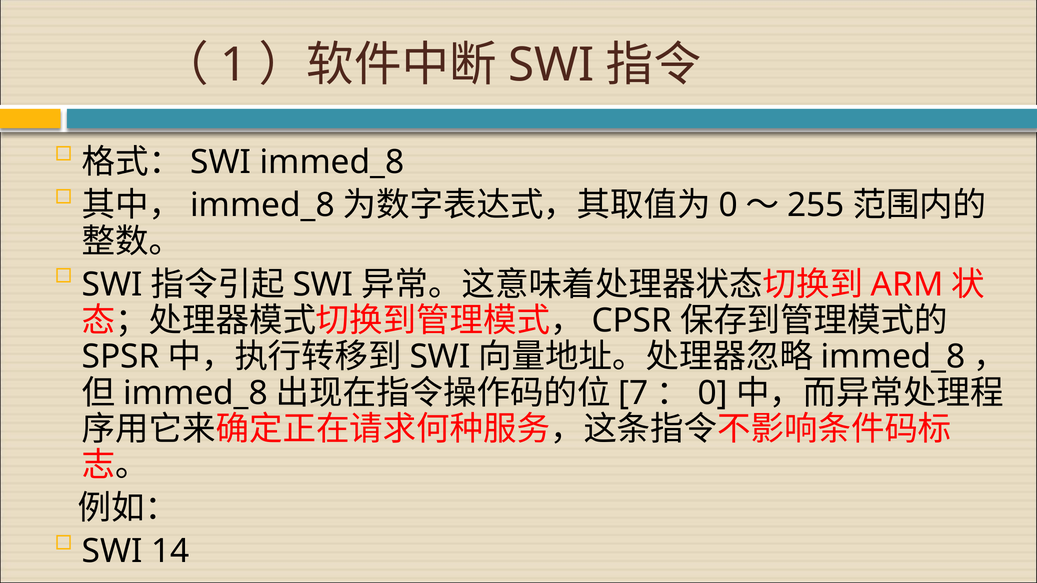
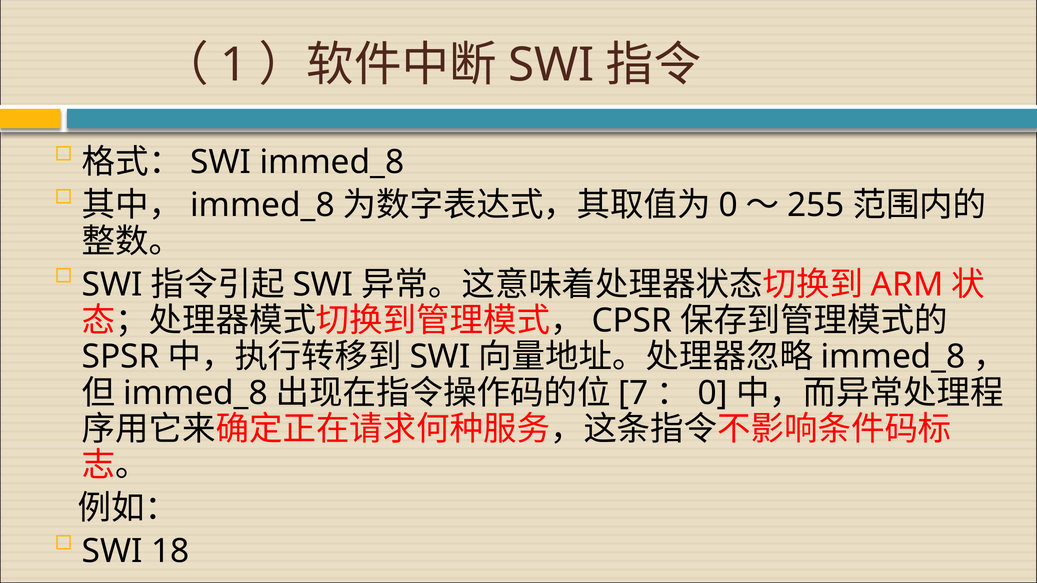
14: 14 -> 18 (171, 552)
